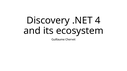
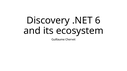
4: 4 -> 6 (98, 21)
